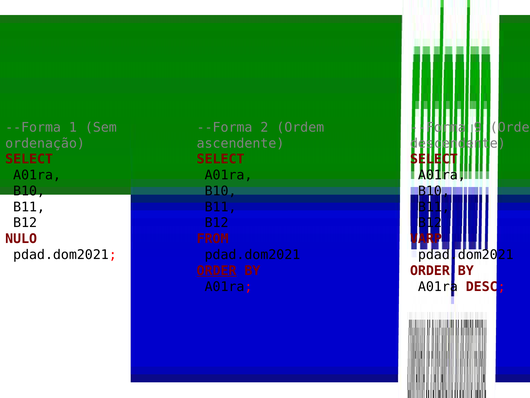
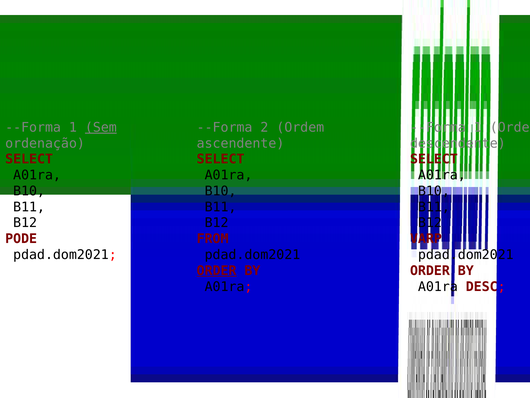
Sem underline: none -> present (101, 127)
9: 9 -> 1 (478, 127)
NULO: NULO -> PODE (21, 239)
